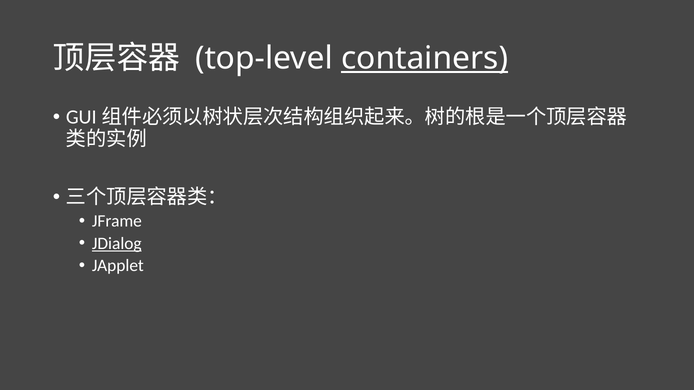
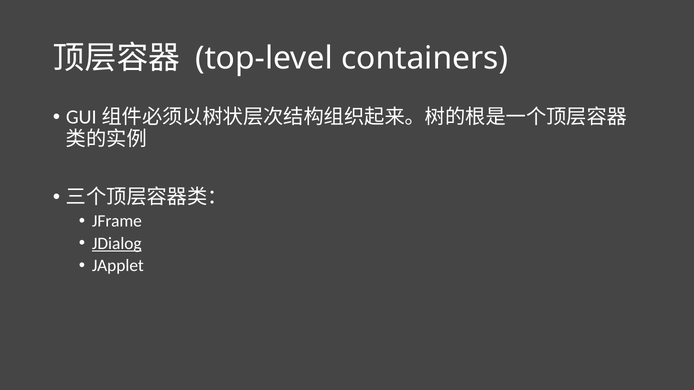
containers underline: present -> none (425, 58)
